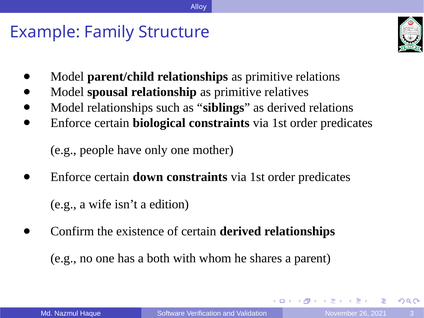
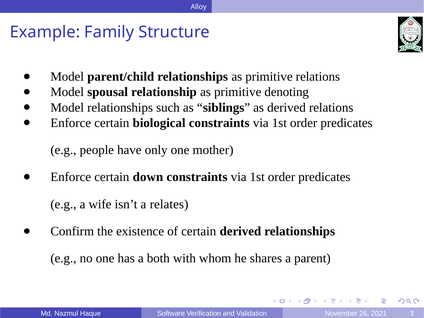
relatives: relatives -> denoting (287, 92)
edition: edition -> relates (169, 204)
